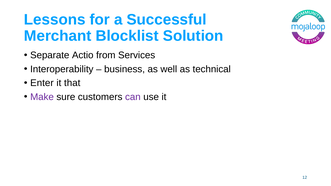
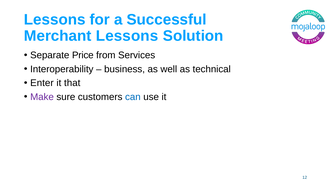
Merchant Blocklist: Blocklist -> Lessons (127, 36)
Actio: Actio -> Price (83, 55)
can colour: purple -> blue (133, 97)
